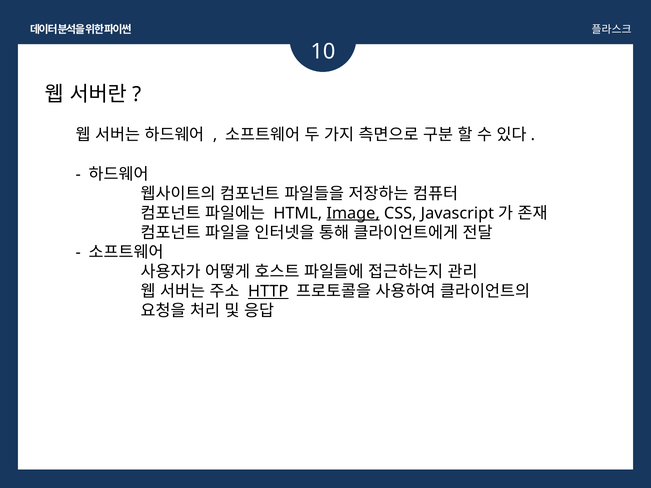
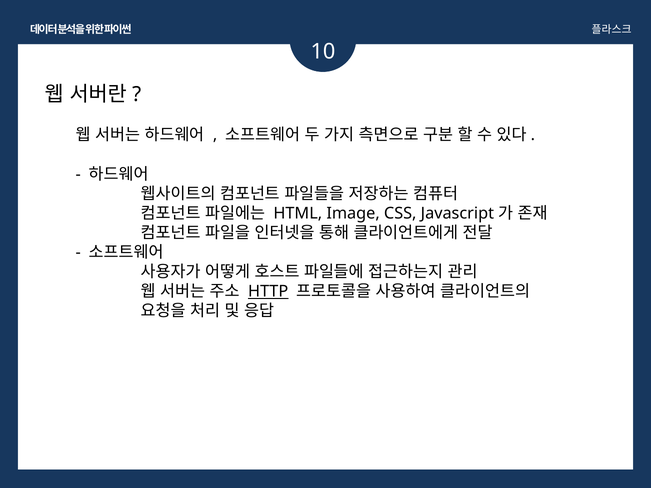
Image underline: present -> none (353, 213)
